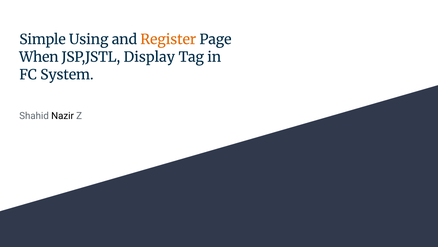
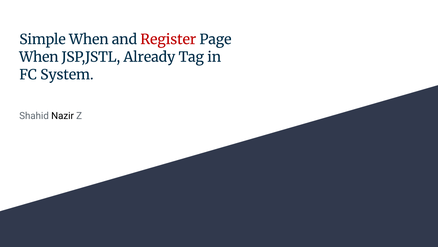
Simple Using: Using -> When (89, 39)
Register colour: orange -> red (168, 39)
Display: Display -> Already (149, 57)
